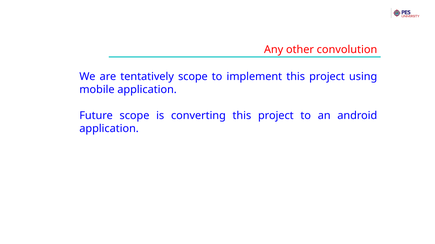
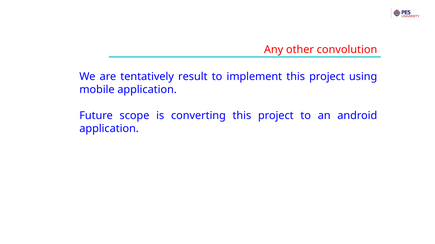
tentatively scope: scope -> result (193, 77)
